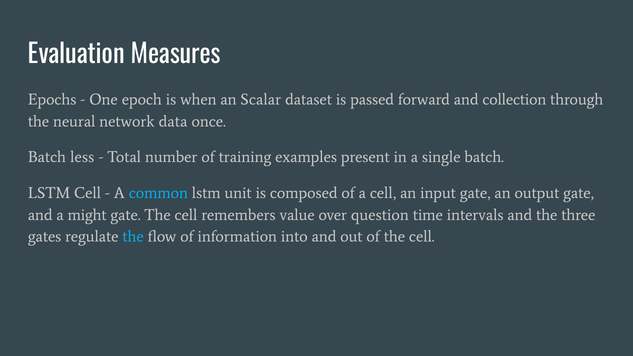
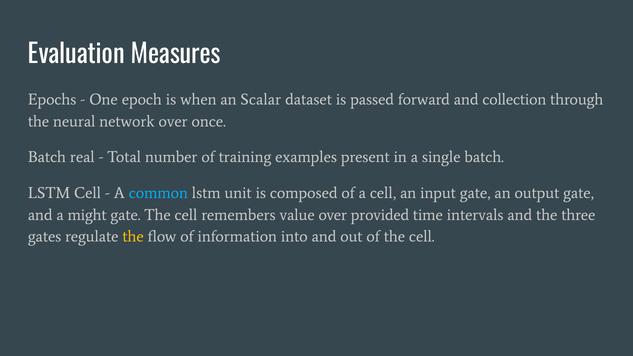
network data: data -> over (173, 121)
less: less -> real (82, 157)
question: question -> provided (380, 215)
the colour: light blue -> yellow (133, 237)
